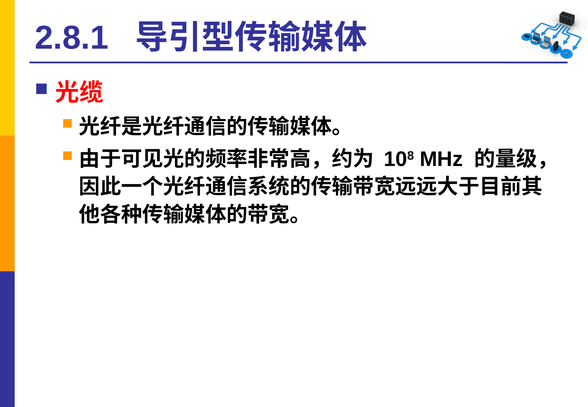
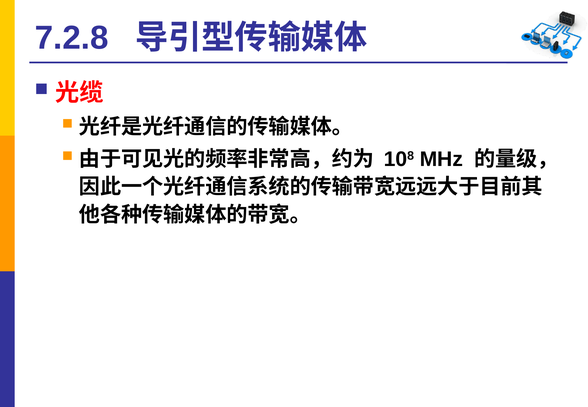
2.8.1: 2.8.1 -> 7.2.8 (72, 38)
